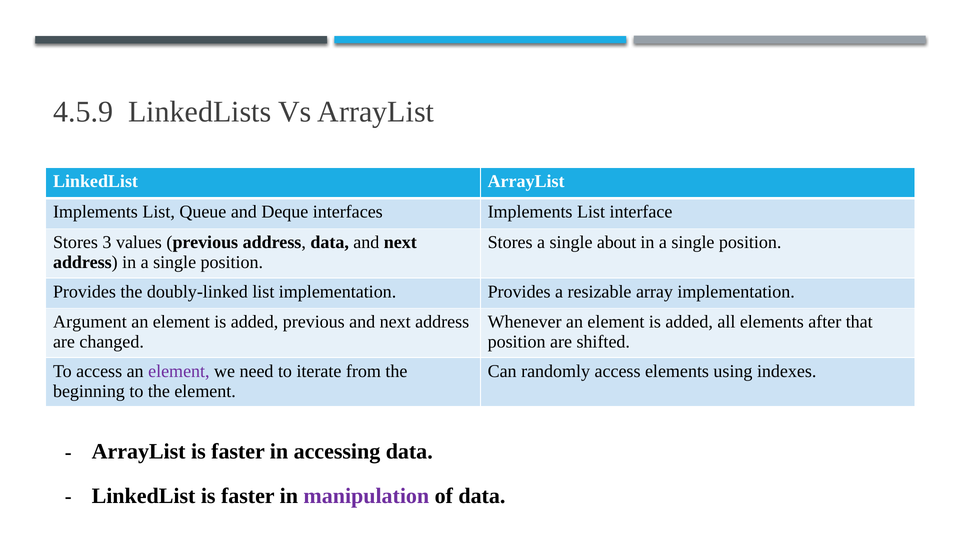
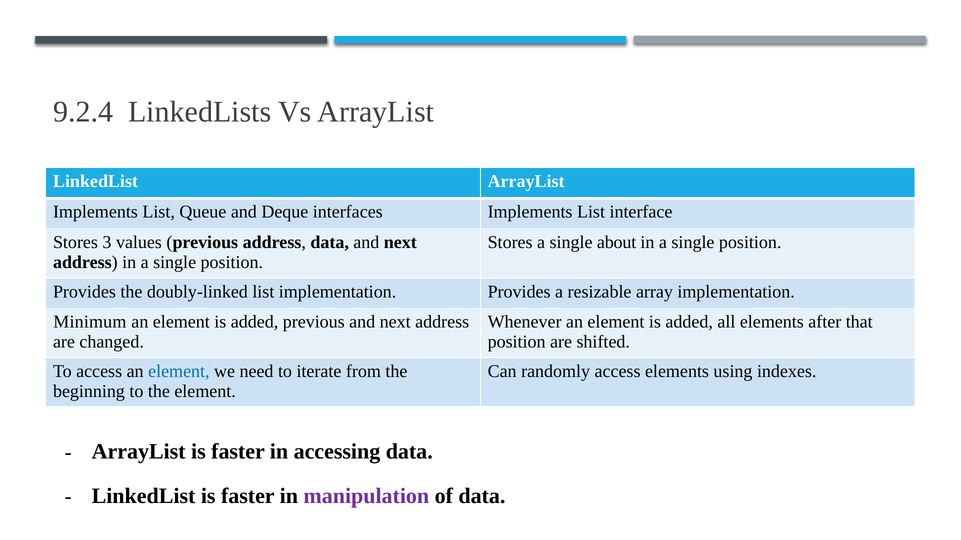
4.5.9: 4.5.9 -> 9.2.4 (83, 112)
Argument: Argument -> Minimum (90, 322)
element colour: purple -> blue (179, 372)
